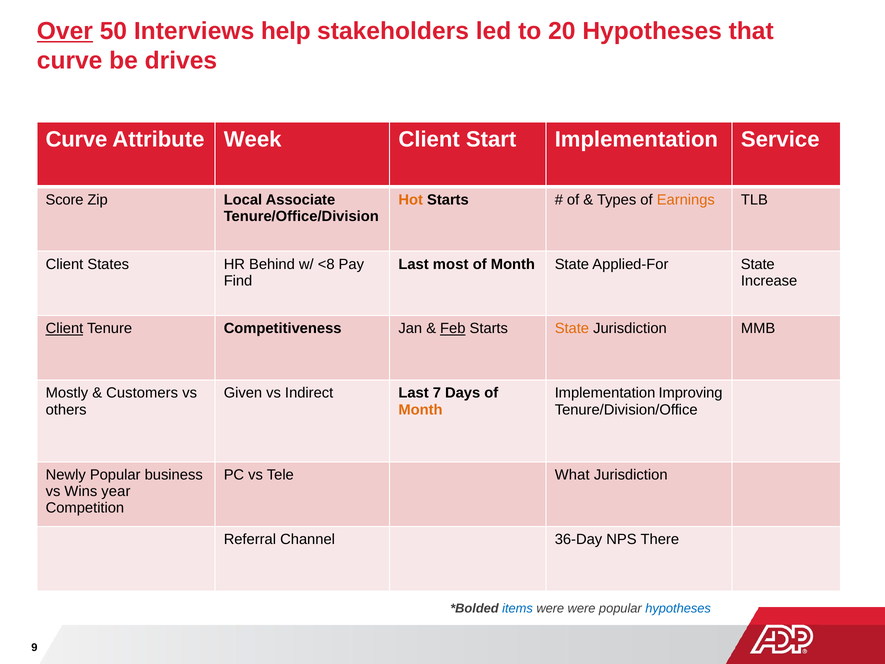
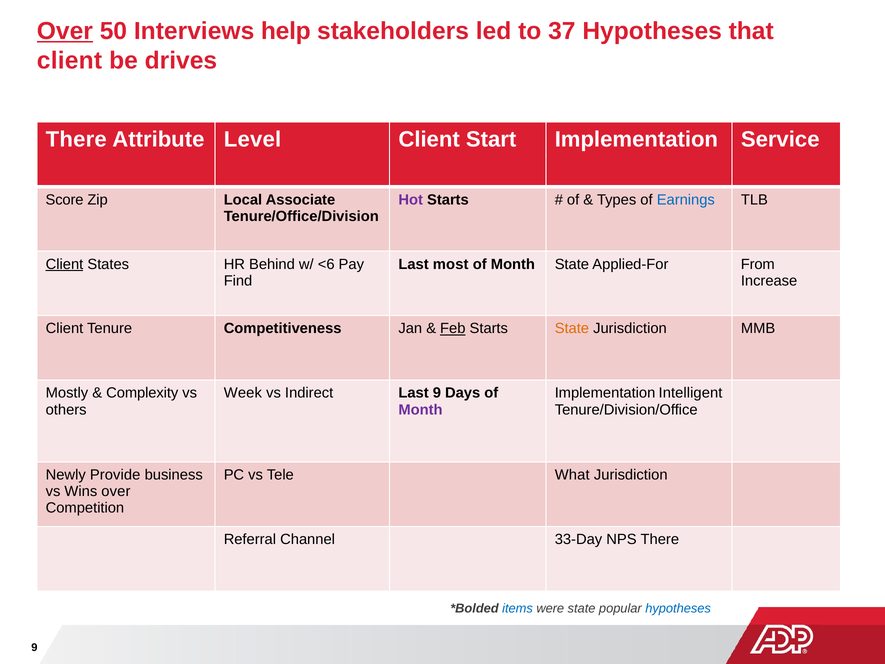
20: 20 -> 37 (562, 31)
curve: curve -> client (70, 61)
Curve: Curve -> There (76, 139)
Week: Week -> Level (252, 139)
Hot colour: orange -> purple (411, 200)
Earnings colour: orange -> blue (686, 200)
Client underline: none -> present (64, 264)
<8: <8 -> <6 (326, 264)
Applied-For State: State -> From (758, 264)
Client underline: present -> none (64, 329)
Customers: Customers -> Complexity (142, 393)
Given: Given -> Week (243, 393)
Last 7: 7 -> 9 (437, 393)
Improving: Improving -> Intelligent (690, 393)
Month colour: orange -> purple (421, 409)
Newly Popular: Popular -> Provide (115, 475)
Wins year: year -> over (116, 491)
36-Day: 36-Day -> 33-Day (578, 539)
were were: were -> state (582, 608)
